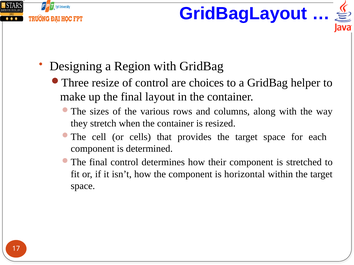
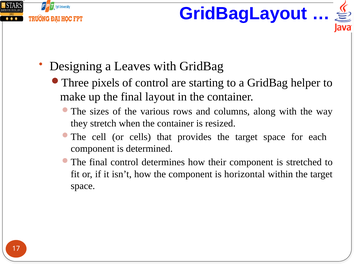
Region: Region -> Leaves (132, 66)
resize: resize -> pixels (106, 83)
choices: choices -> starting (206, 83)
